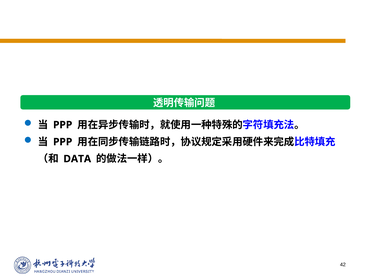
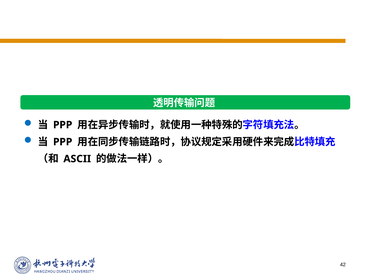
DATA: DATA -> ASCII (77, 159)
